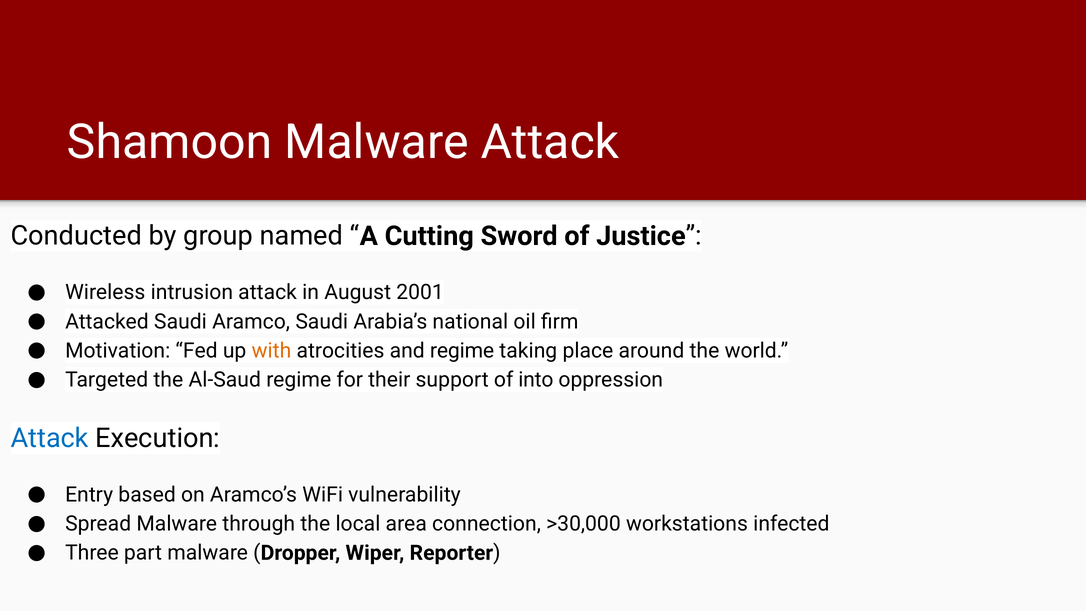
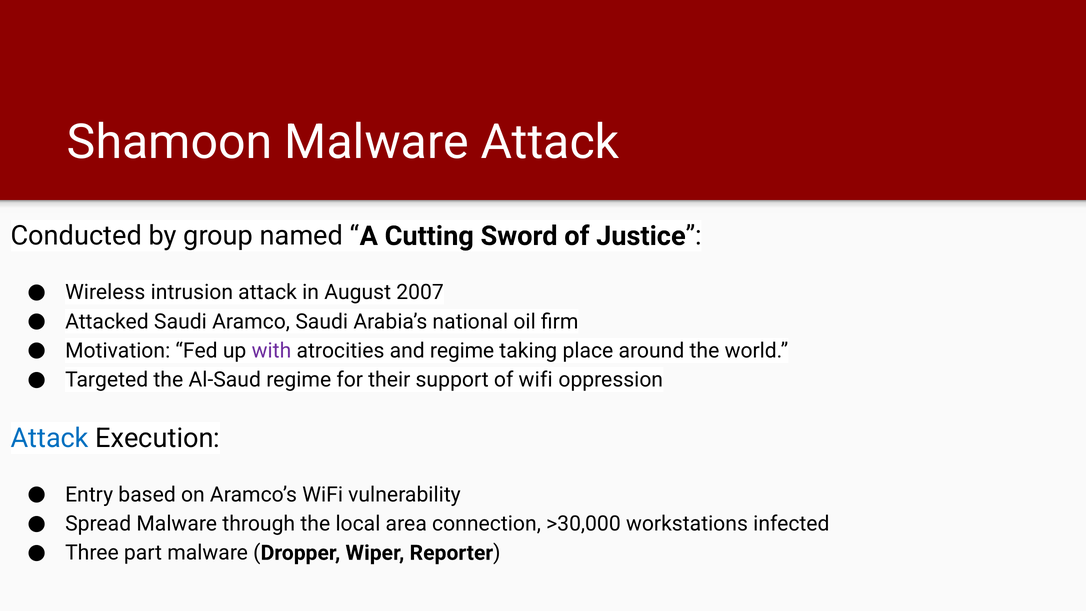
2001: 2001 -> 2007 (420, 292)
with colour: orange -> purple (271, 351)
of into: into -> wifi (536, 380)
